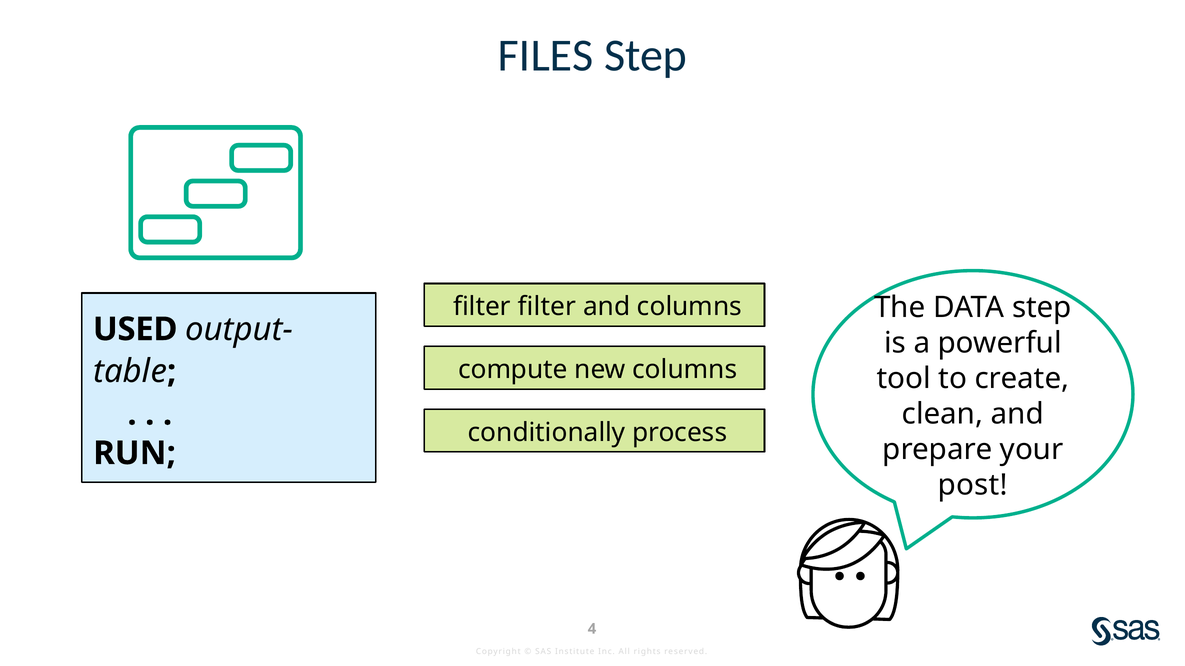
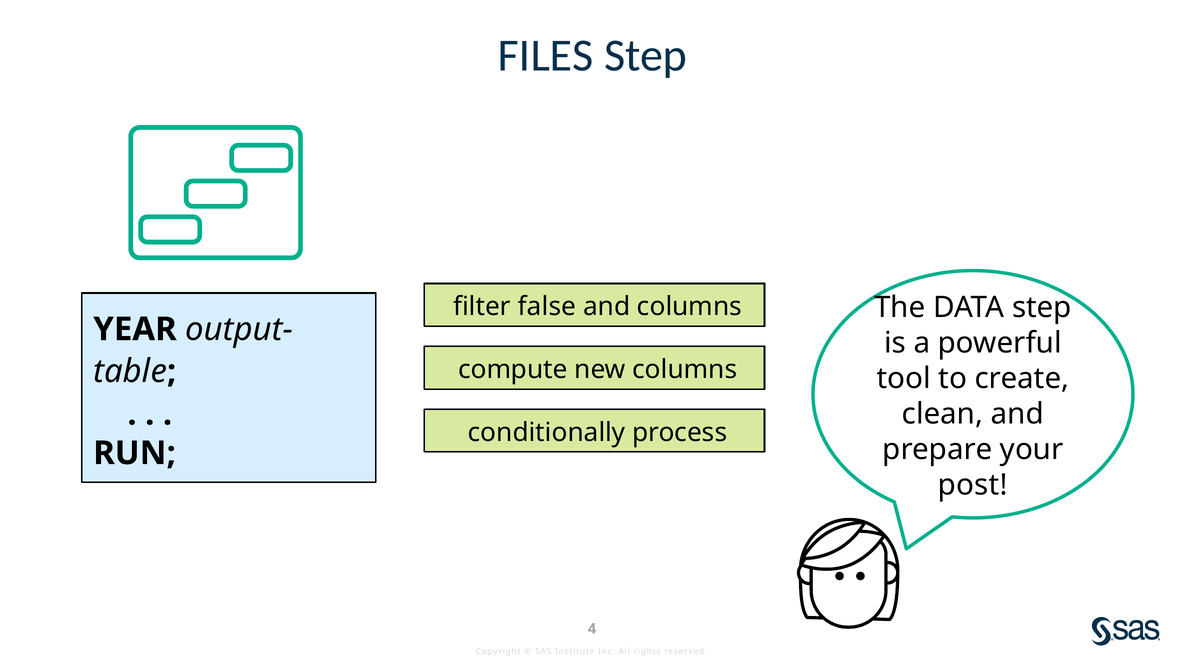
filter filter: filter -> false (547, 307)
USED: USED -> YEAR (135, 330)
